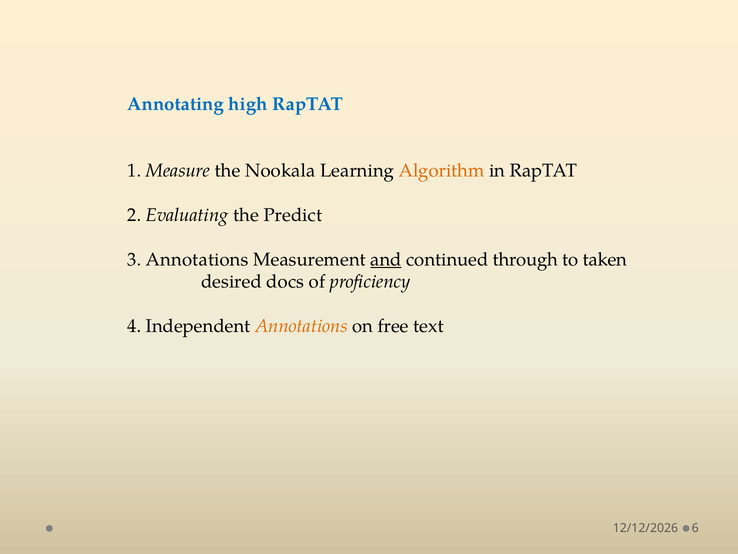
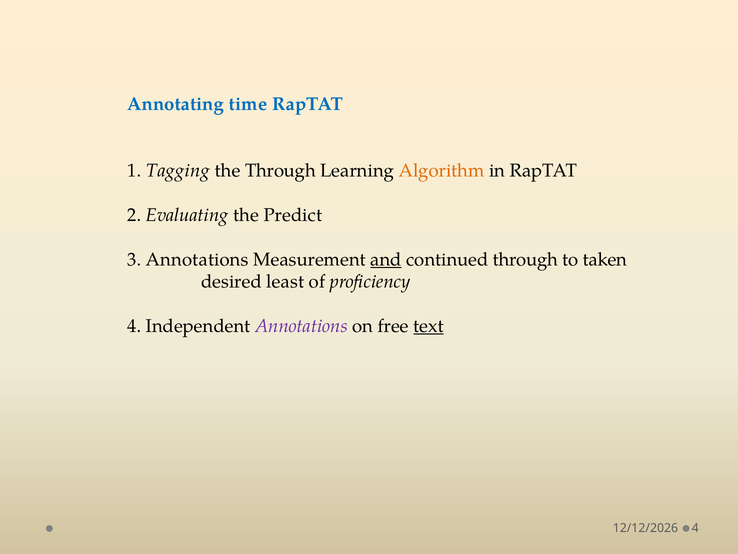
high: high -> time (248, 104)
Measure: Measure -> Tagging (178, 171)
the Nookala: Nookala -> Through (280, 171)
docs: docs -> least (285, 281)
Annotations colour: orange -> purple (301, 326)
text underline: none -> present (428, 326)
6: 6 -> 4 (695, 528)
